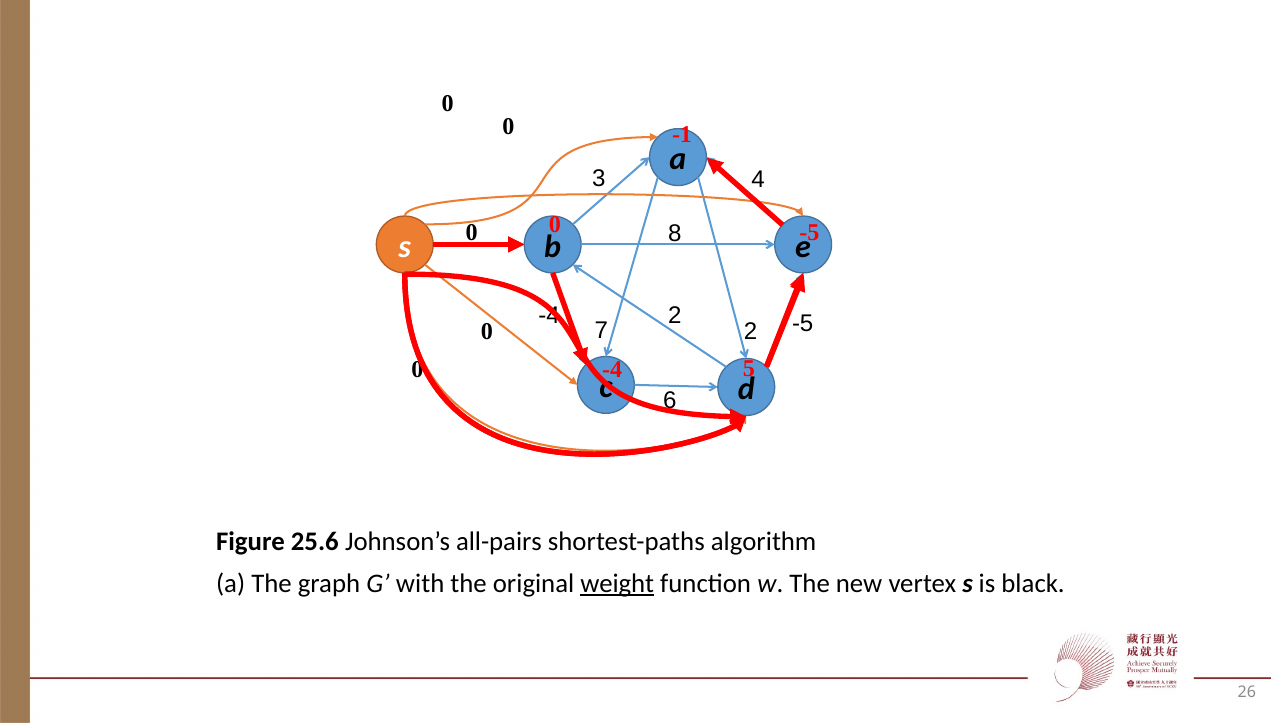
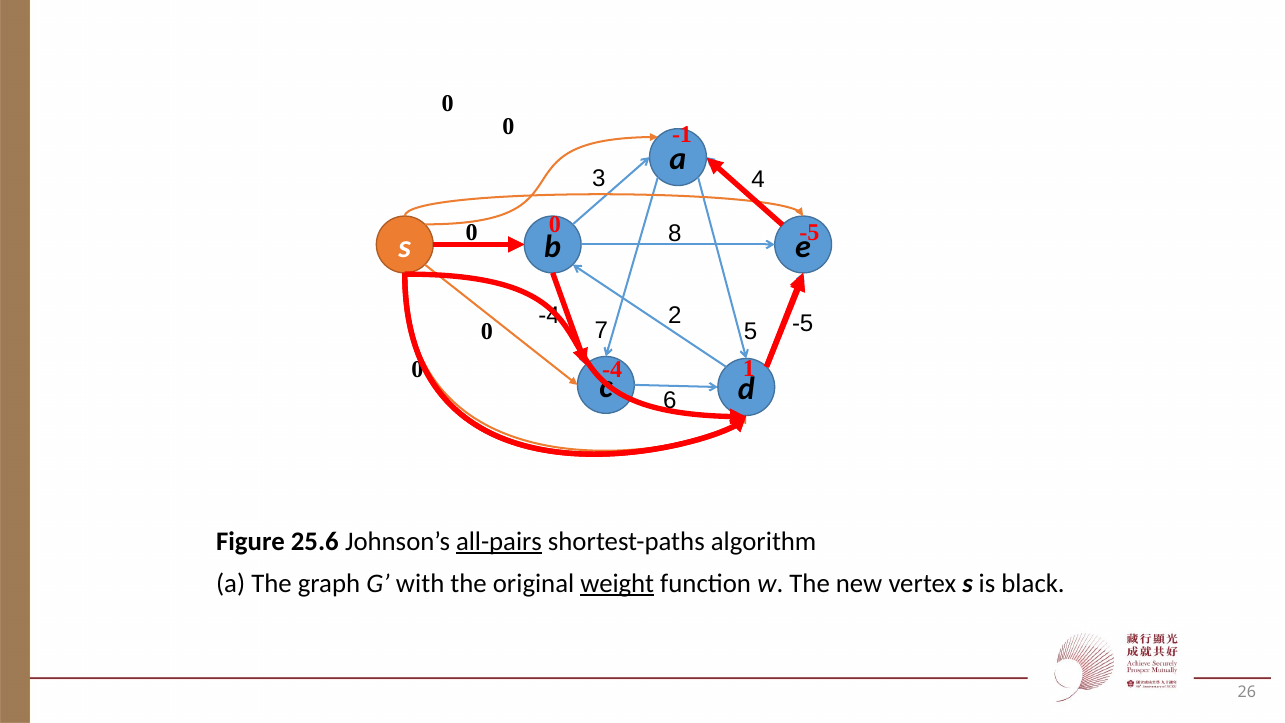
2: 2 -> 5 (751, 332)
5: 5 -> 1 (749, 369)
all-pairs underline: none -> present (499, 541)
